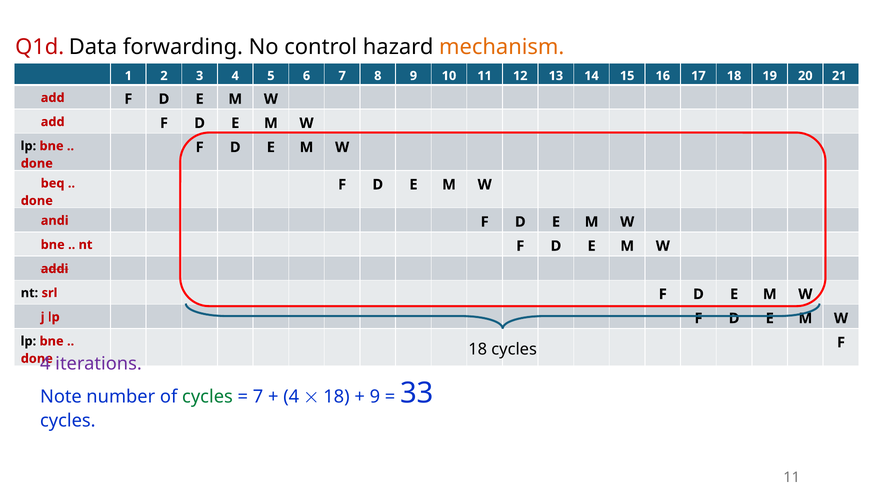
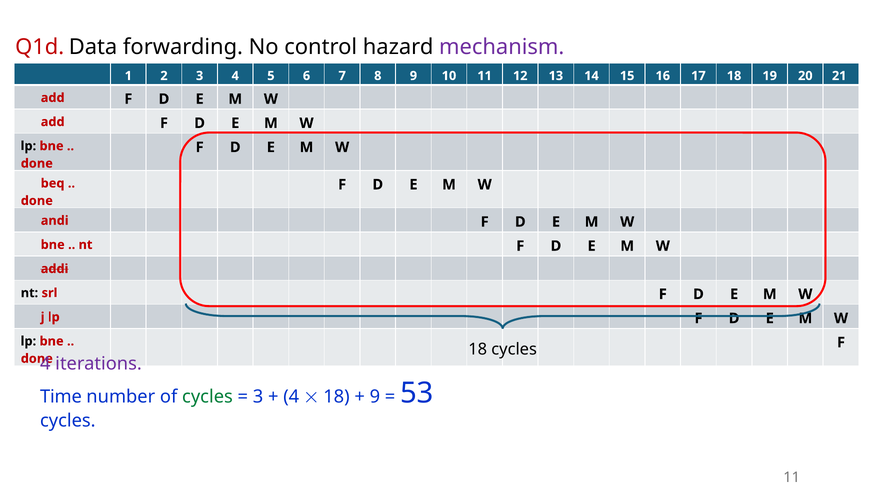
mechanism colour: orange -> purple (502, 47)
Note: Note -> Time (61, 397)
7: 7 -> 3 (258, 397)
33: 33 -> 53 (417, 393)
